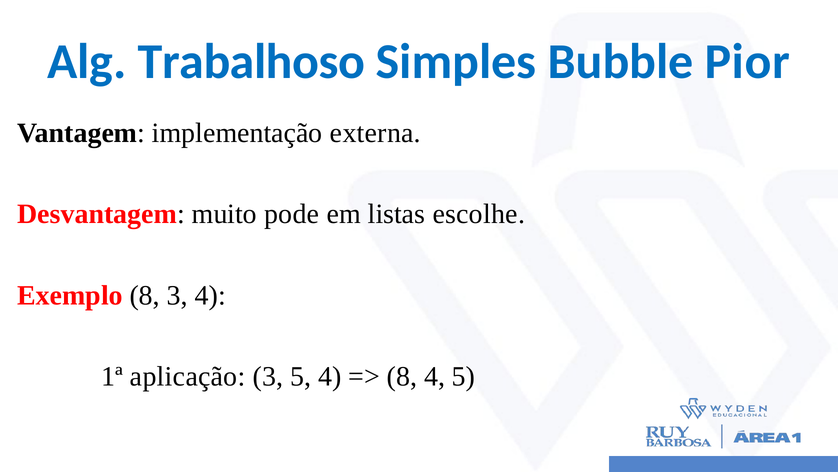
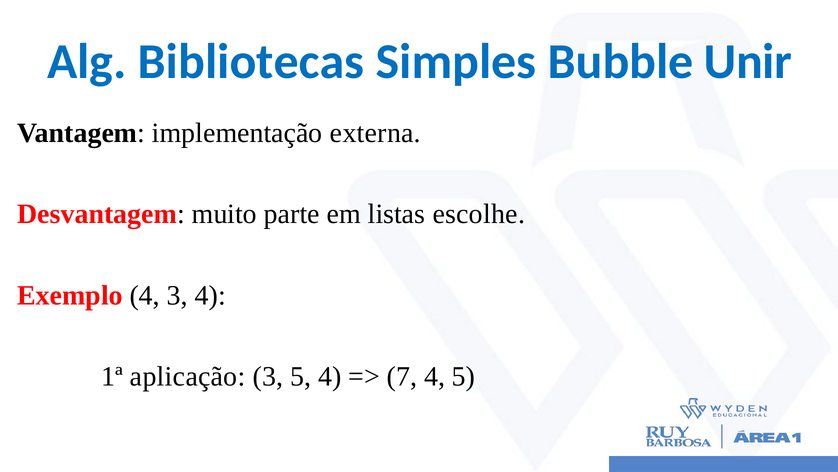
Trabalhoso: Trabalhoso -> Bibliotecas (251, 62)
Pior: Pior -> Unir (748, 62)
pode: pode -> parte (292, 214)
Exemplo 8: 8 -> 4 (145, 295)
8: 8 -> 7 (402, 376)
